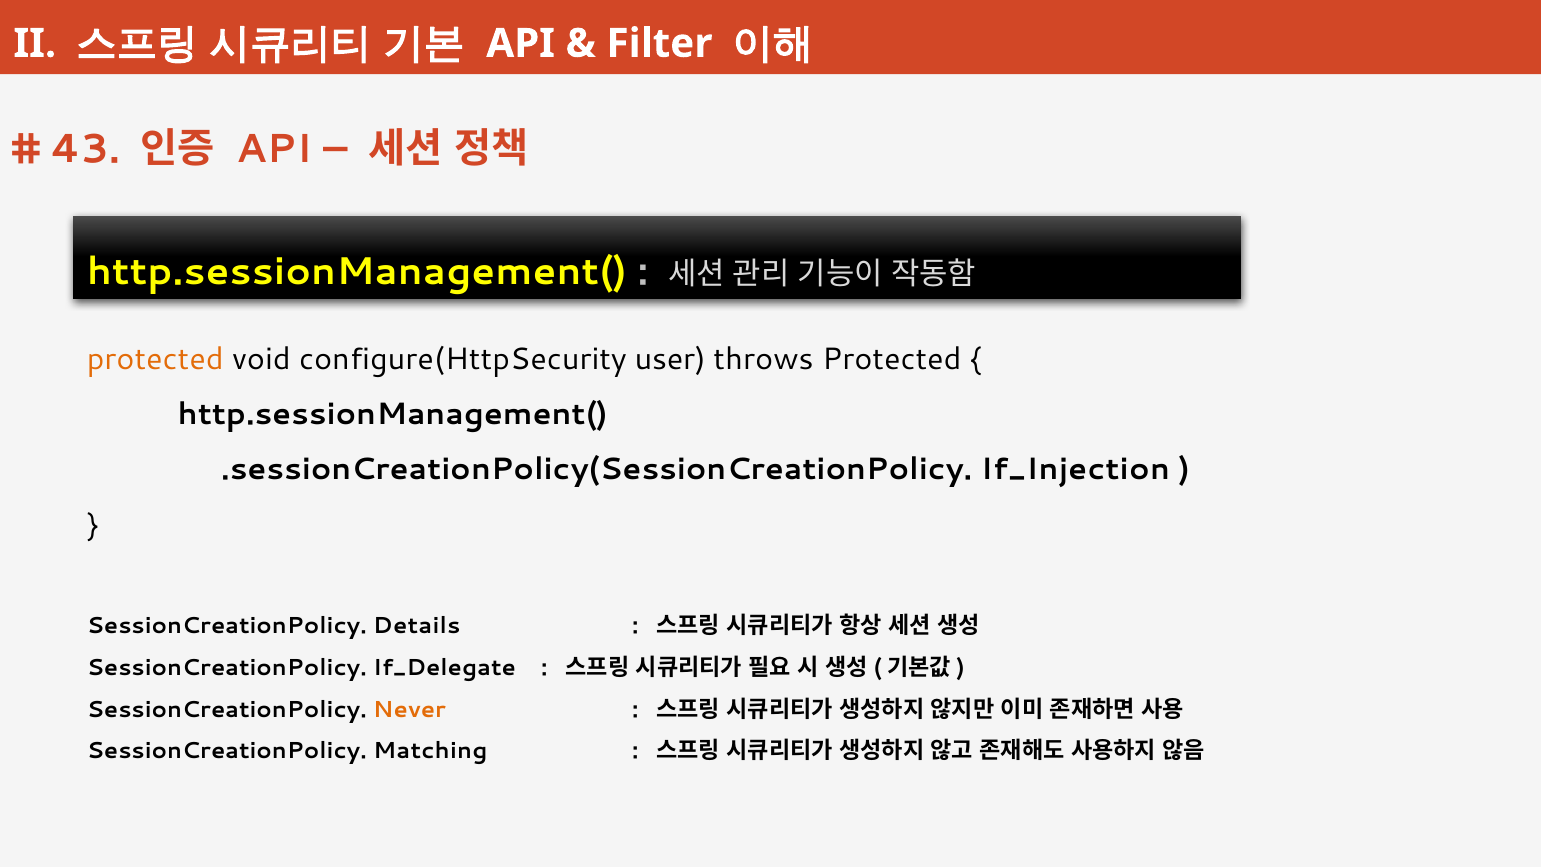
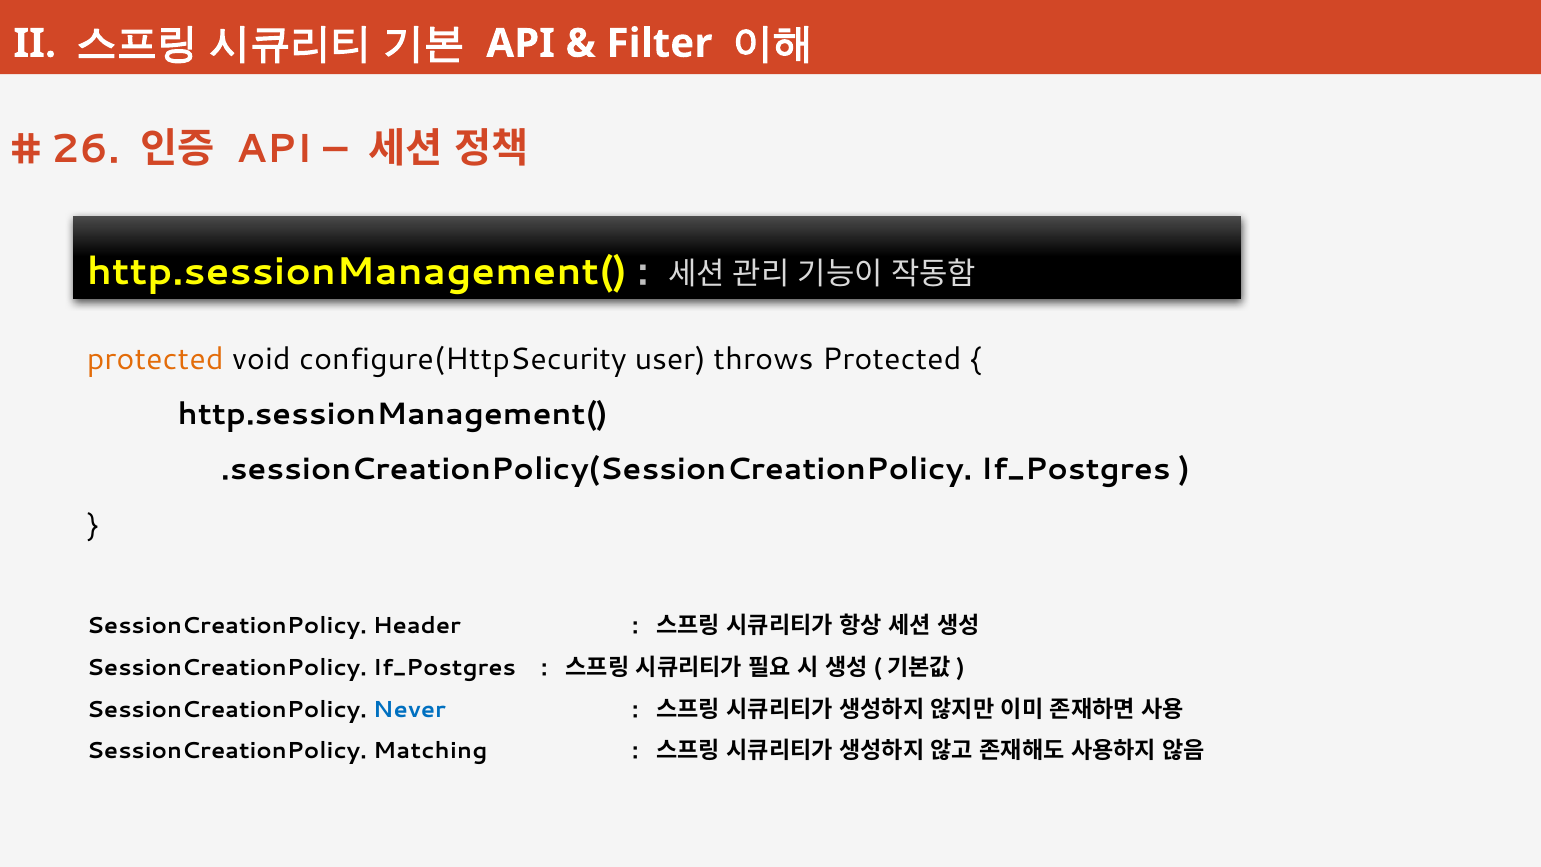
43: 43 -> 26 (85, 149)
.sessionCreationPolicy(SessionCreationPolicy If_Injection: If_Injection -> If_Postgres (1076, 470)
Details: Details -> Header (417, 626)
SessionCreationPolicy If_Delegate: If_Delegate -> If_Postgres (444, 668)
Never colour: orange -> blue (409, 709)
